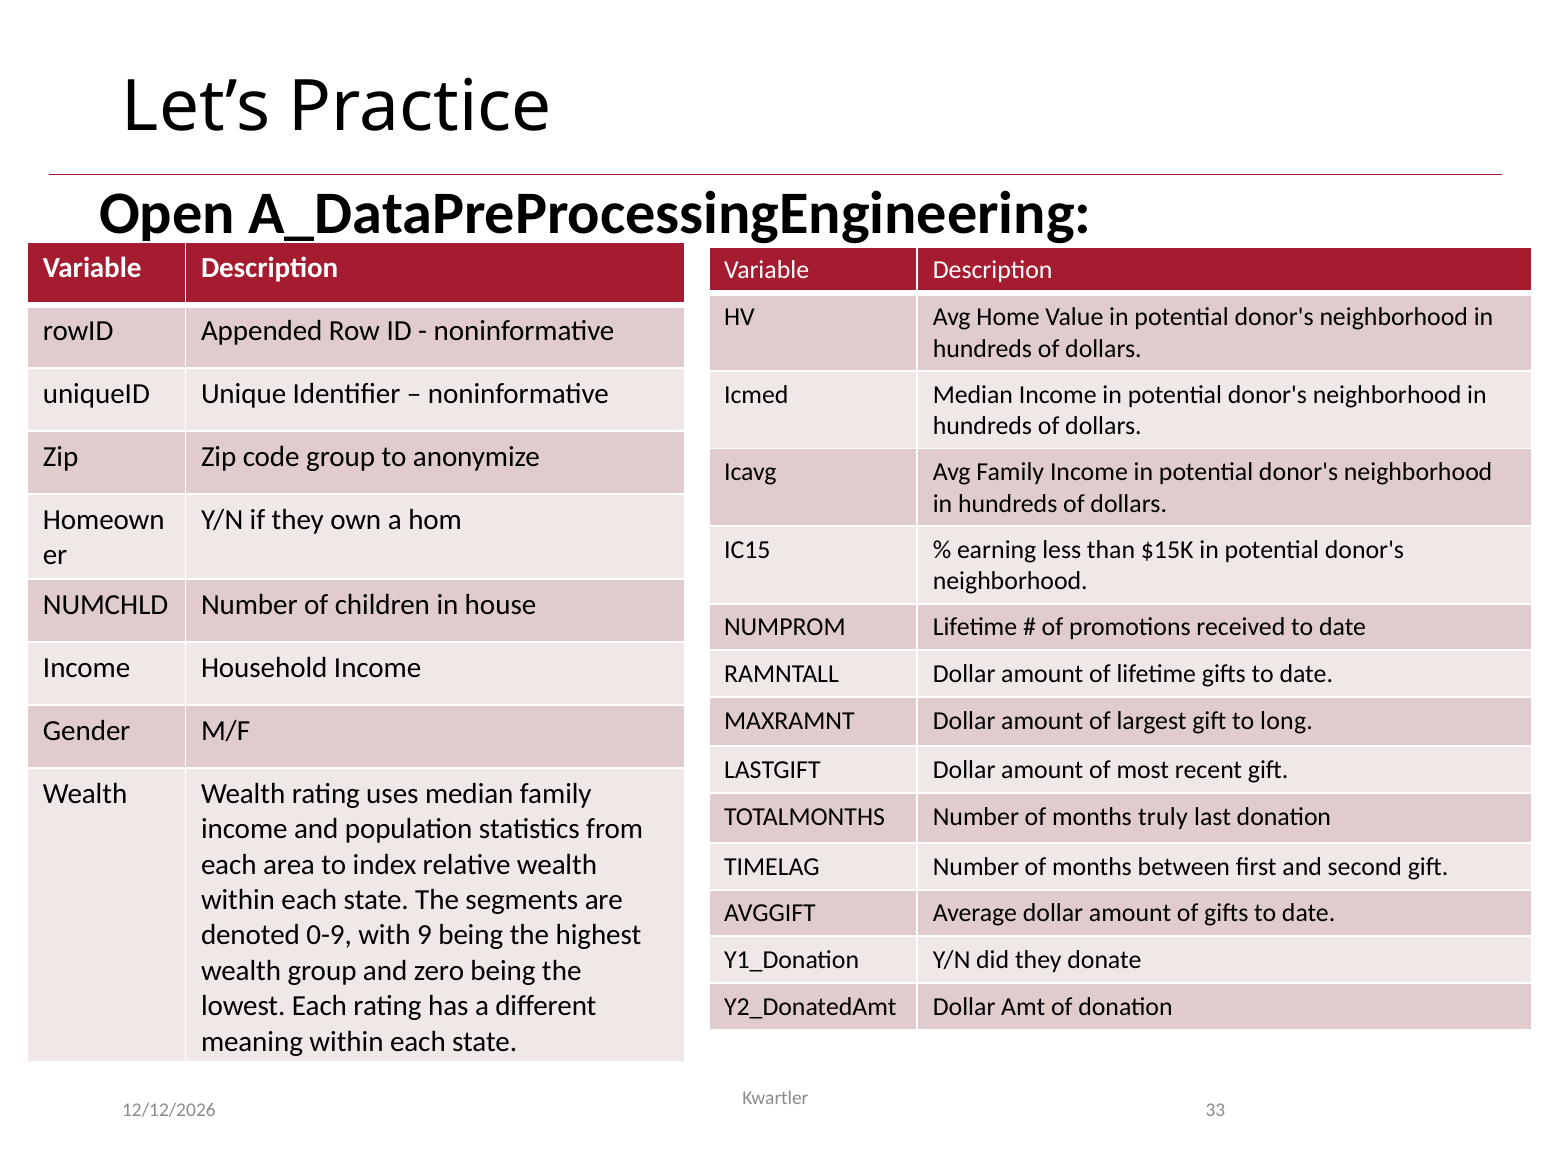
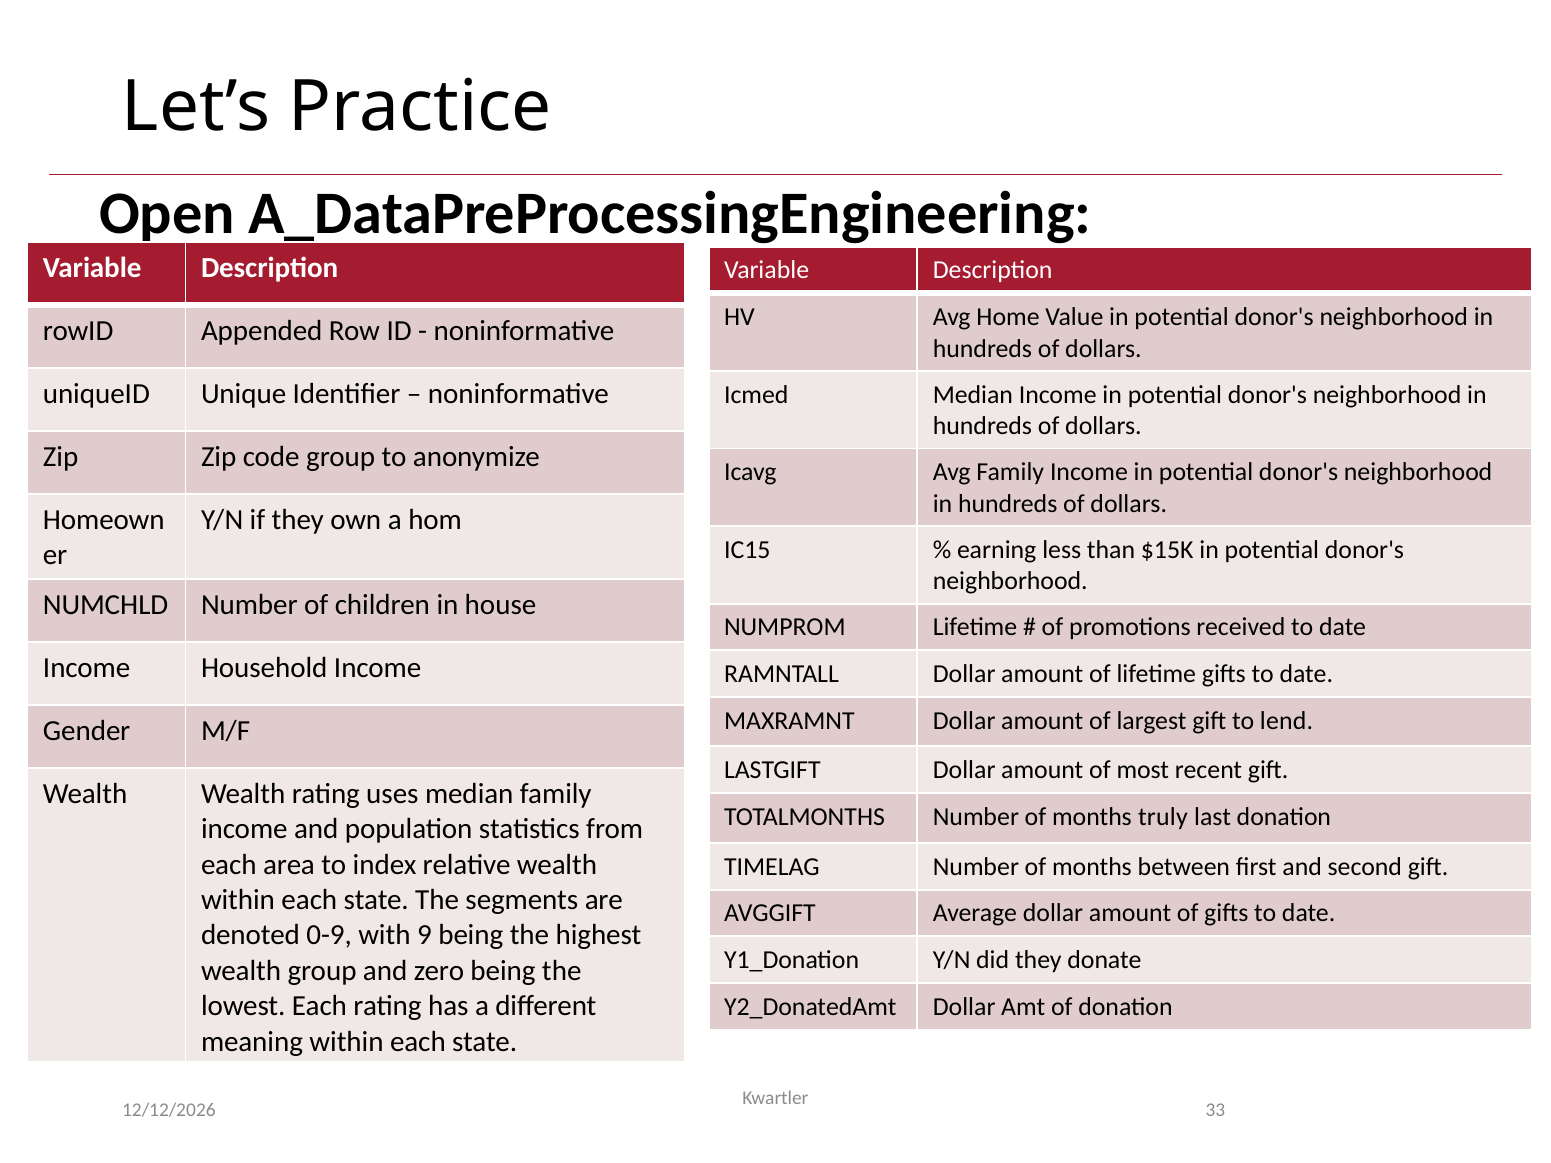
long: long -> lend (1287, 721)
